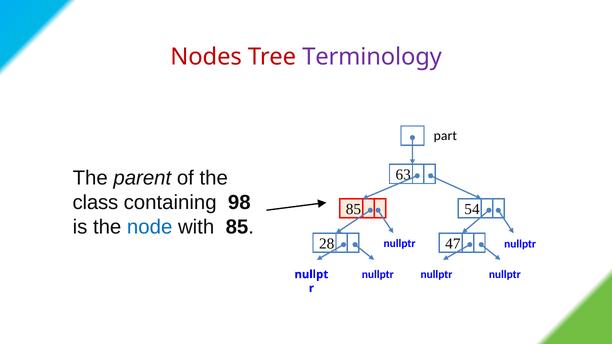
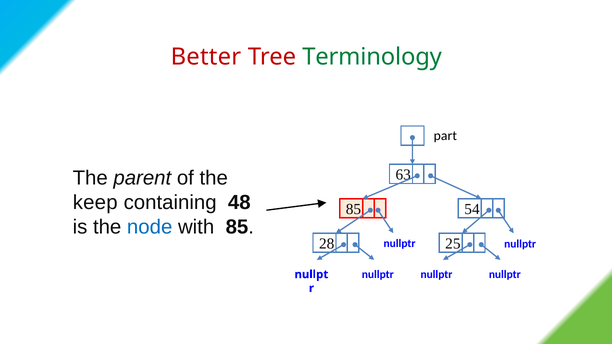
Nodes: Nodes -> Better (206, 57)
Terminology colour: purple -> green (372, 57)
class: class -> keep (95, 203)
98: 98 -> 48 (239, 203)
47: 47 -> 25 (453, 244)
